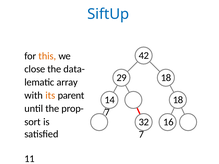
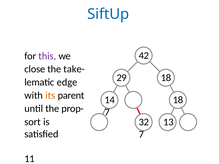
this colour: orange -> purple (47, 56)
data-: data- -> take- (74, 69)
array: array -> edge (67, 82)
16: 16 -> 13 (168, 122)
